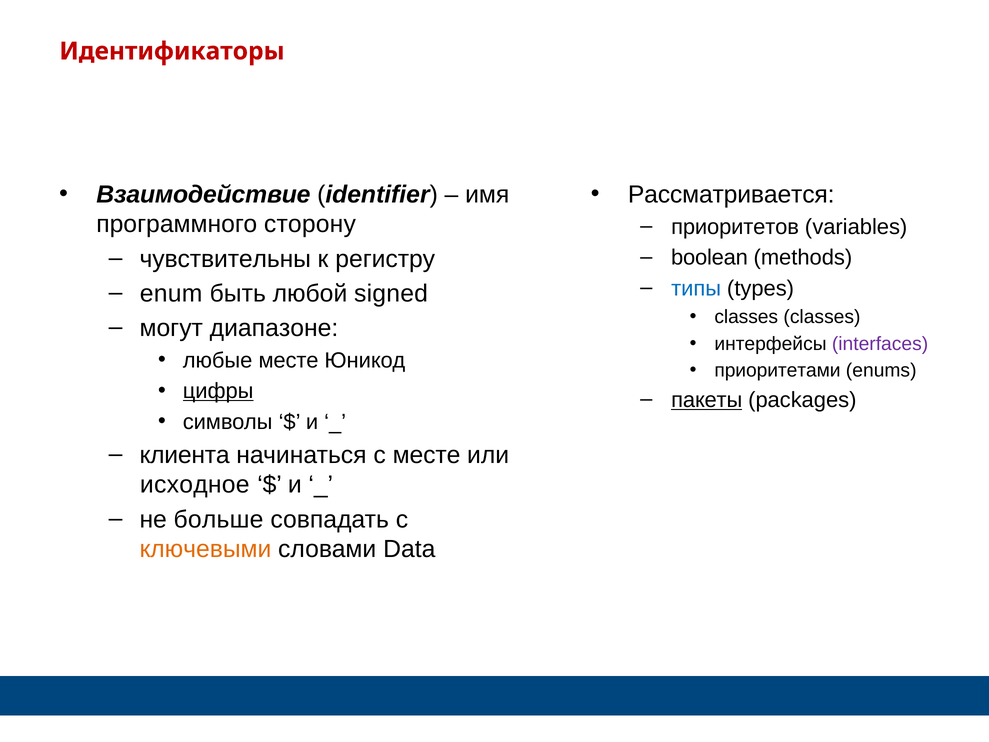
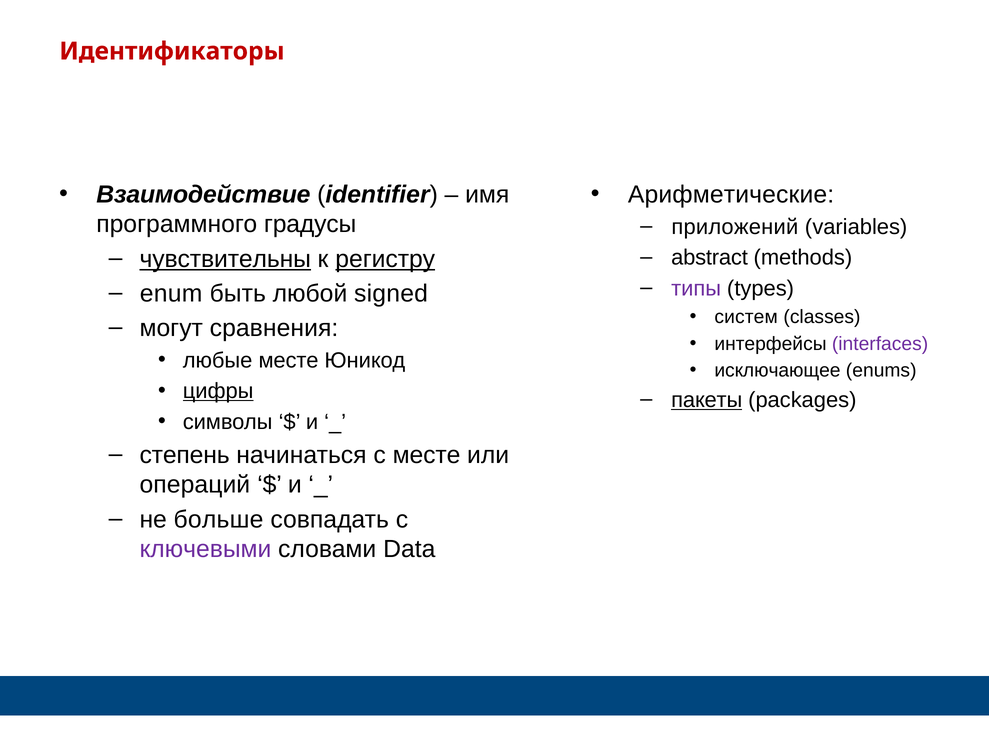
Рассматривается: Рассматривается -> Арифметические (731, 195)
сторону: сторону -> градусы (310, 224)
приоритетов: приоритетов -> приложений (735, 227)
чувствительны underline: none -> present (225, 259)
регистру underline: none -> present (385, 259)
boolean: boolean -> abstract (710, 257)
типы colour: blue -> purple (696, 288)
classes: classes -> систем (746, 317)
диапазоне: диапазоне -> сравнения (274, 328)
приоритетами: приоритетами -> исключающее (777, 371)
клиента: клиента -> степень (185, 455)
исходное: исходное -> операций (195, 485)
ключевыми colour: orange -> purple (205, 549)
